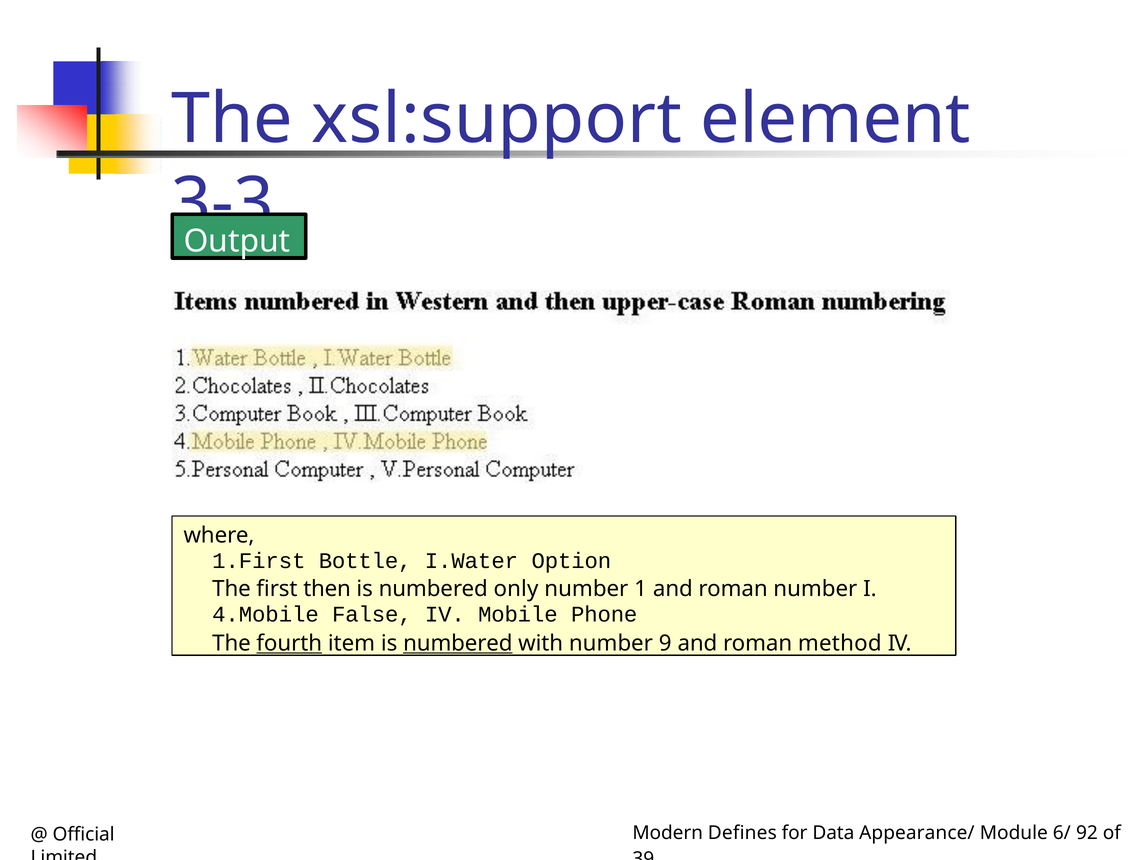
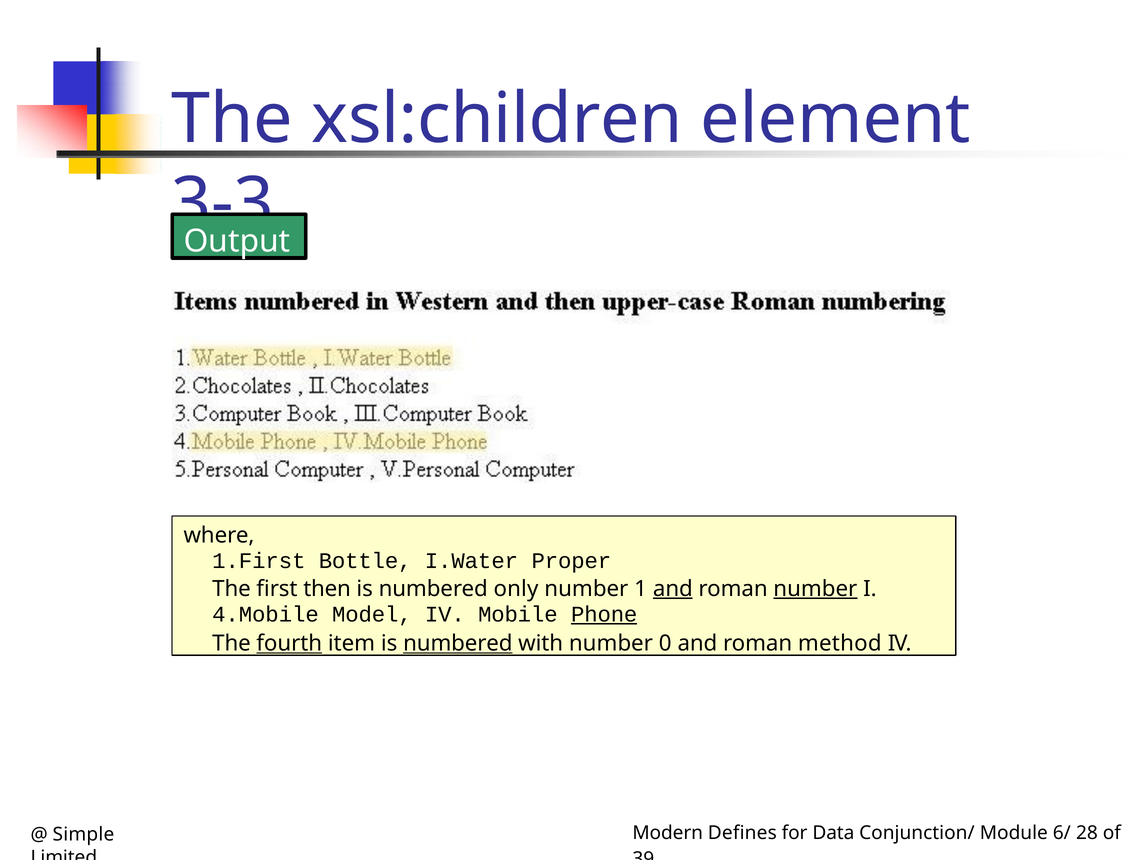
xsl:support: xsl:support -> xsl:children (497, 119)
Option: Option -> Proper (571, 561)
and underline: none -> present (673, 589)
number underline: none -> present (815, 589)
False: False -> Model (372, 614)
Phone underline: none -> present (604, 614)
9: 9 -> 0 (665, 644)
Appearance/: Appearance/ -> Conjunction/ (917, 833)
92: 92 -> 28 (1087, 833)
Official: Official -> Simple (83, 835)
